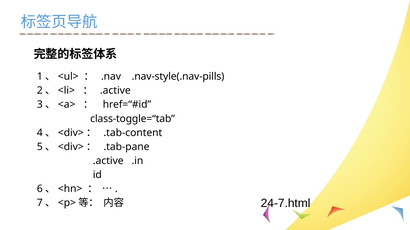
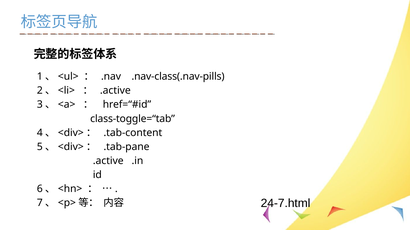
.nav-style(.nav-pills: .nav-style(.nav-pills -> .nav-class(.nav-pills (178, 77)
